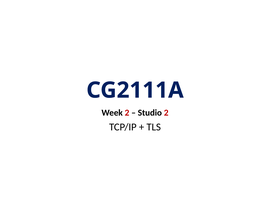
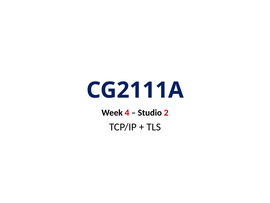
Week 2: 2 -> 4 (127, 113)
